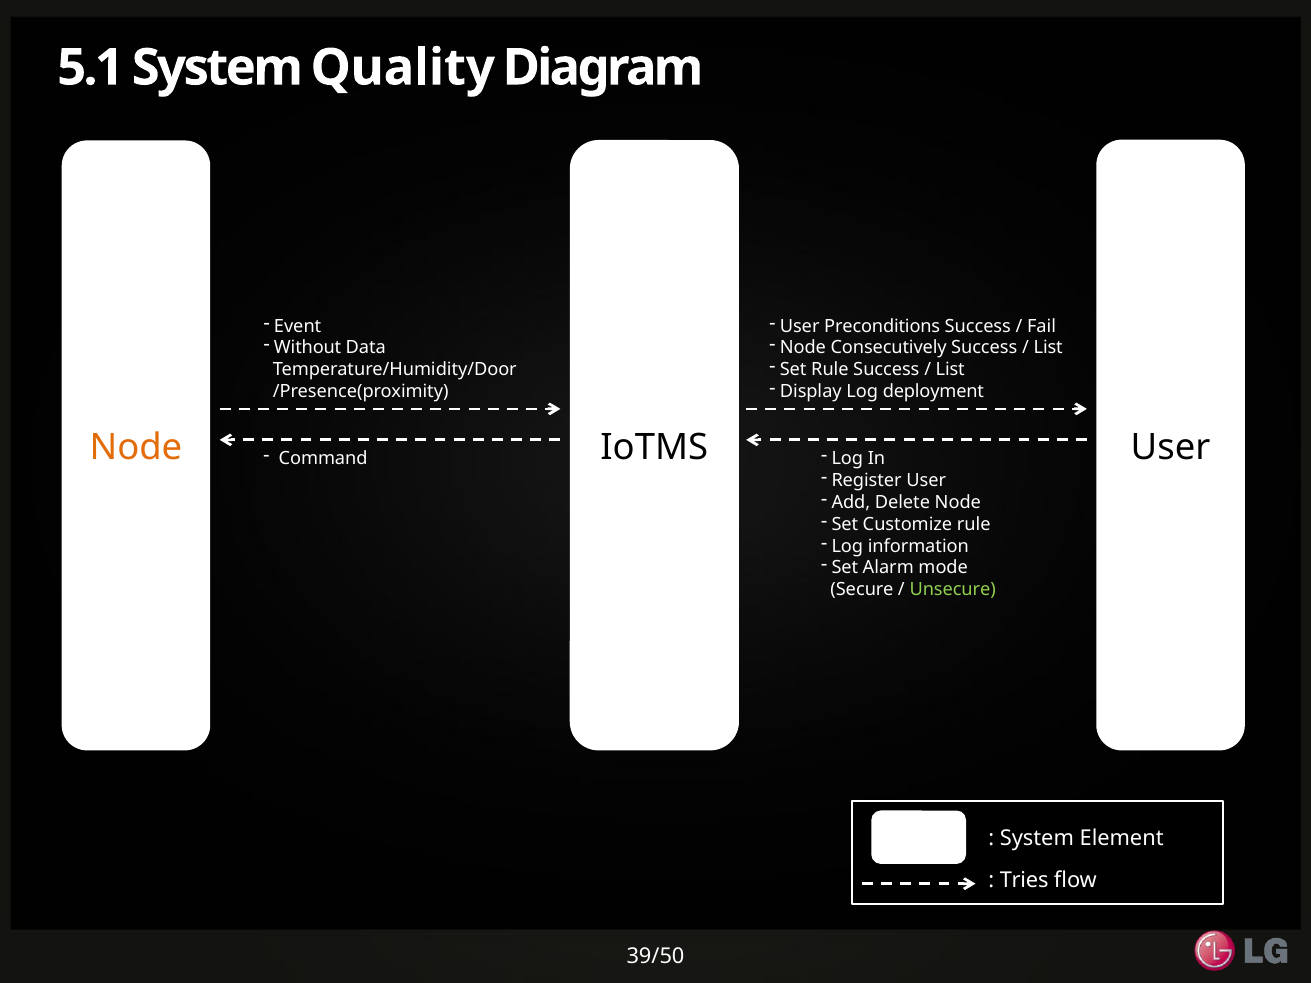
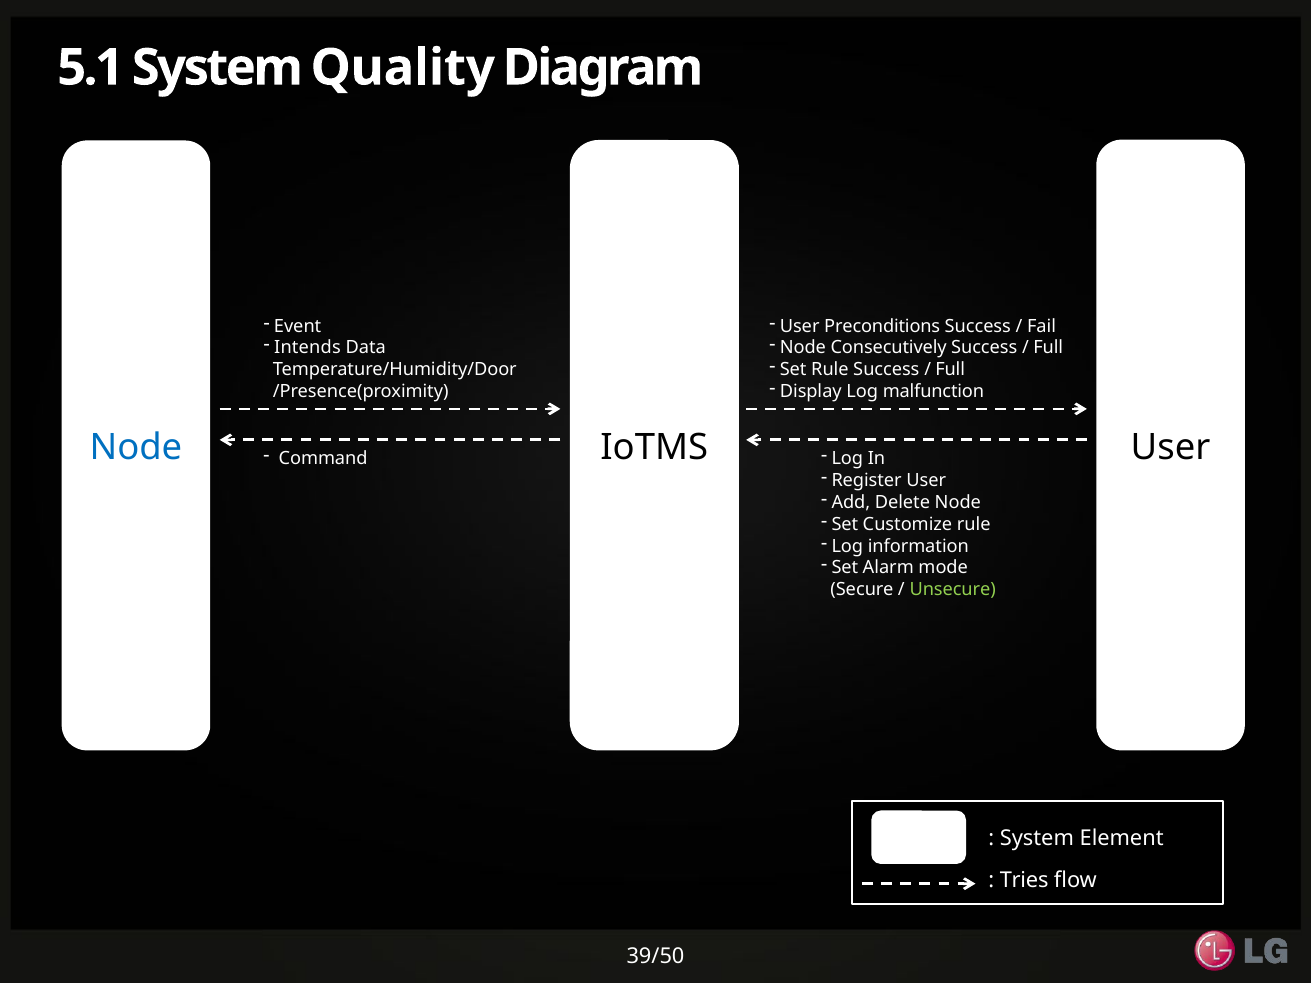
Without: Without -> Intends (307, 348)
List: List -> Full (1048, 348)
List: List -> Full (950, 370)
deployment: deployment -> malfunction (933, 392)
Node colour: orange -> blue (136, 448)
